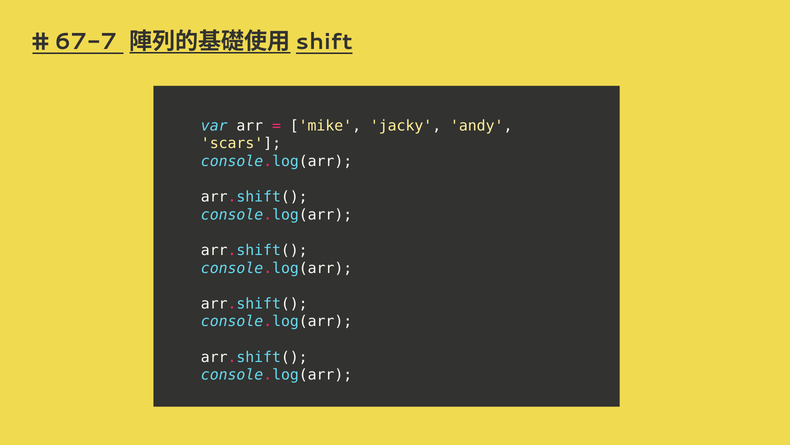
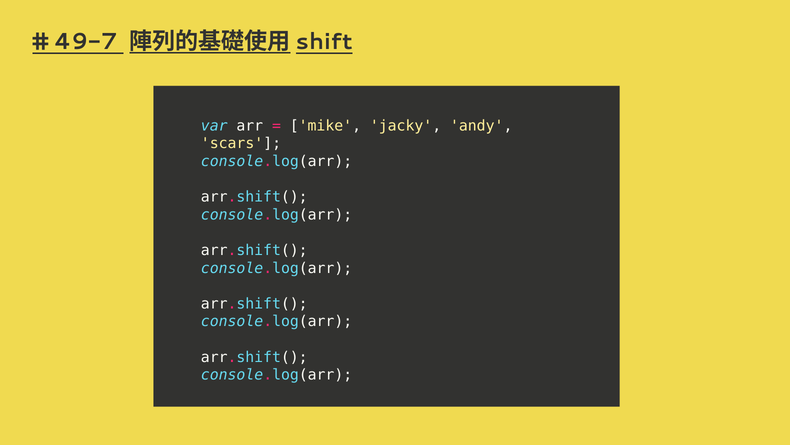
67-7: 67-7 -> 49-7 (86, 42)
